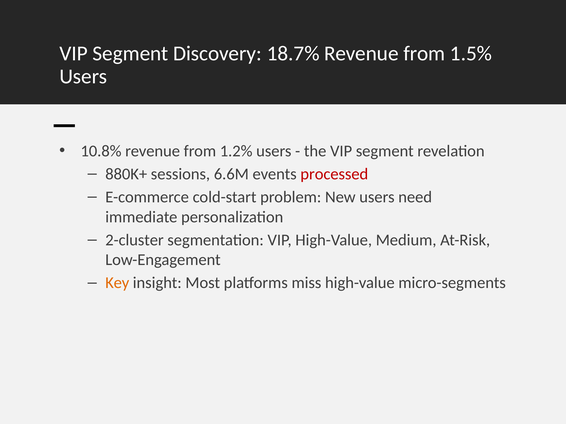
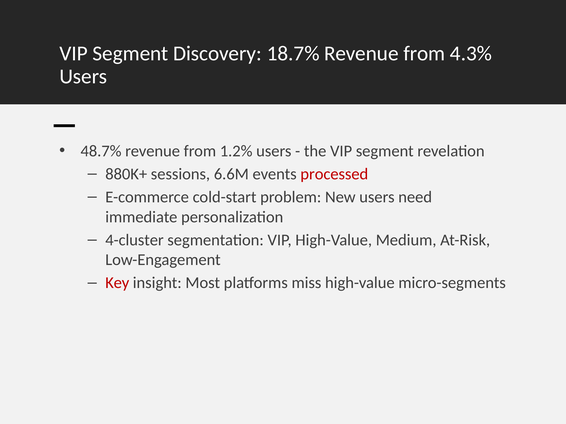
1.5%: 1.5% -> 4.3% (471, 54)
10.8%: 10.8% -> 48.7% (101, 151)
2-cluster: 2-cluster -> 4-cluster (134, 240)
Key colour: orange -> red (117, 283)
